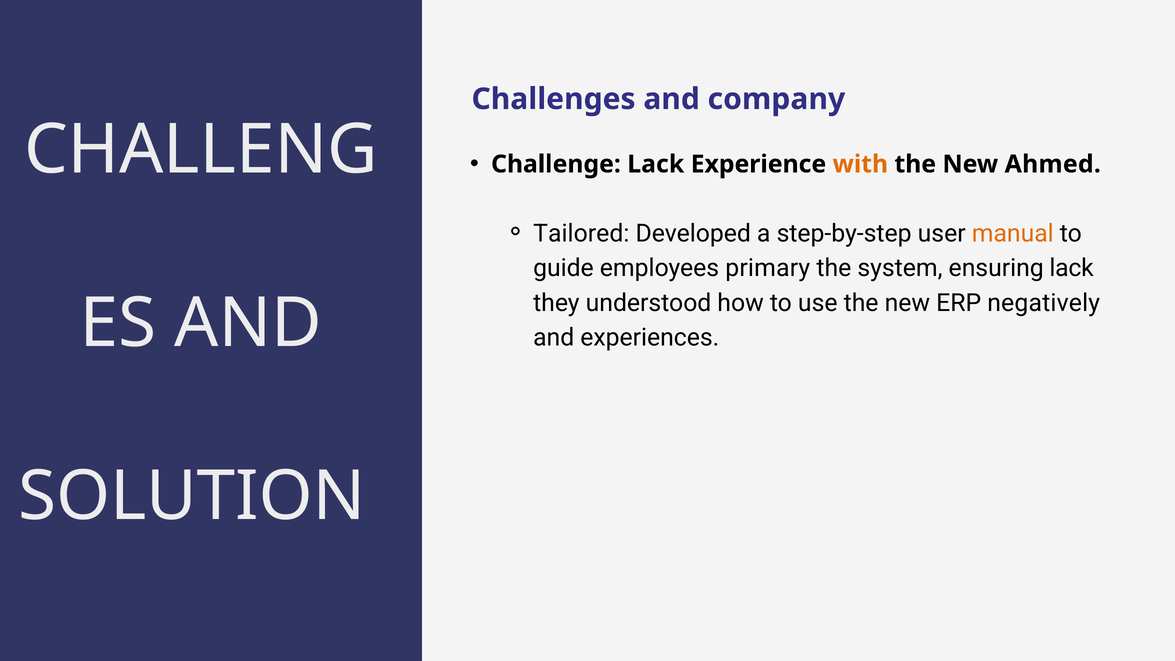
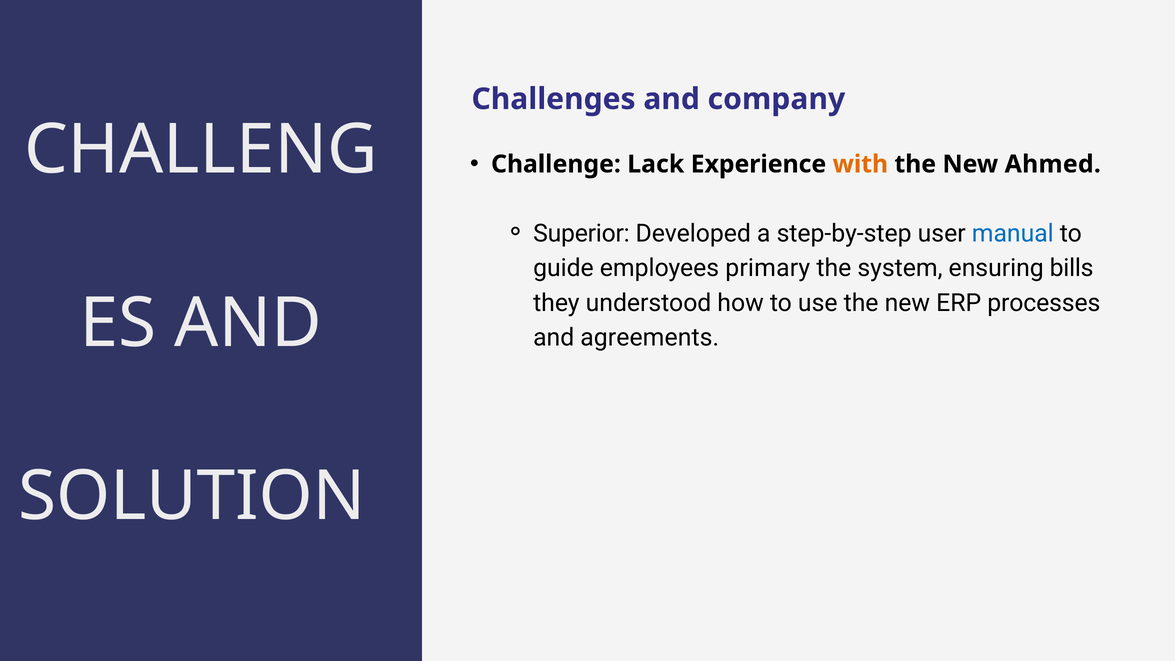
Tailored: Tailored -> Superior (581, 234)
manual colour: orange -> blue (1013, 234)
ensuring lack: lack -> bills (1072, 268)
negatively: negatively -> processes (1044, 303)
experiences: experiences -> agreements (650, 338)
